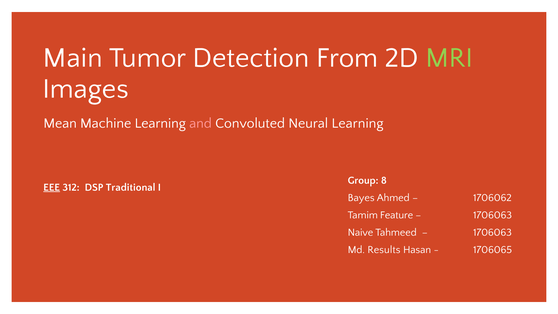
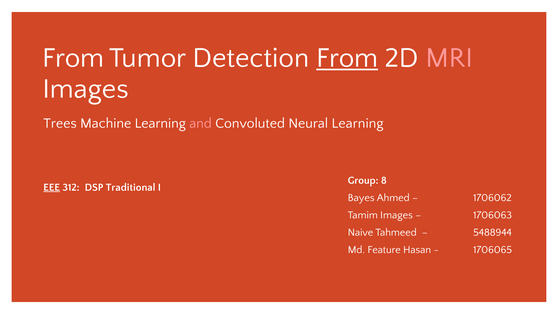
Main: Main -> From (73, 58)
From underline: none -> present (347, 58)
MRI colour: light green -> pink (449, 58)
Mean: Mean -> Trees (60, 123)
Tamim Feature: Feature -> Images (396, 215)
1706063: 1706063 -> 5488944 (493, 232)
Results: Results -> Feature (384, 250)
